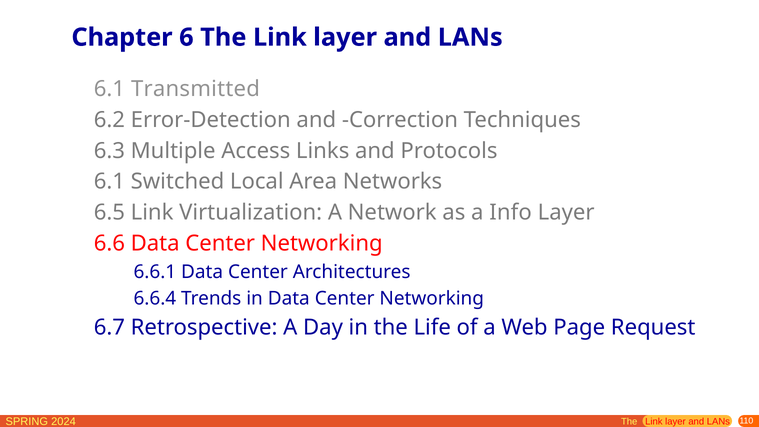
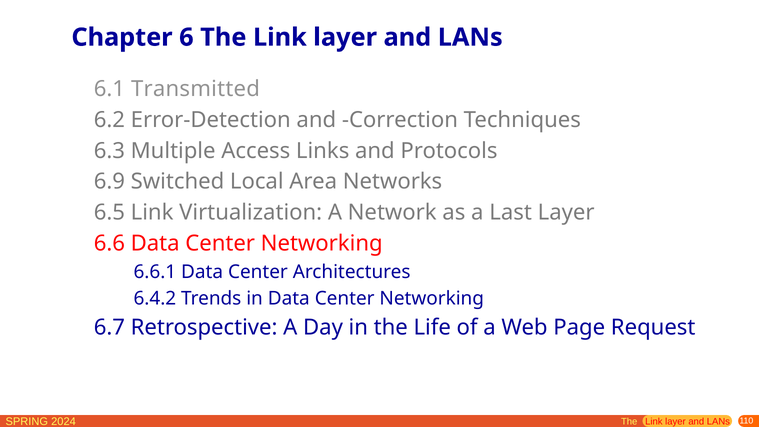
6.1: 6.1 -> 6.9 (109, 182)
Info: Info -> Last (511, 213)
6.6.4: 6.6.4 -> 6.4.2 (155, 298)
